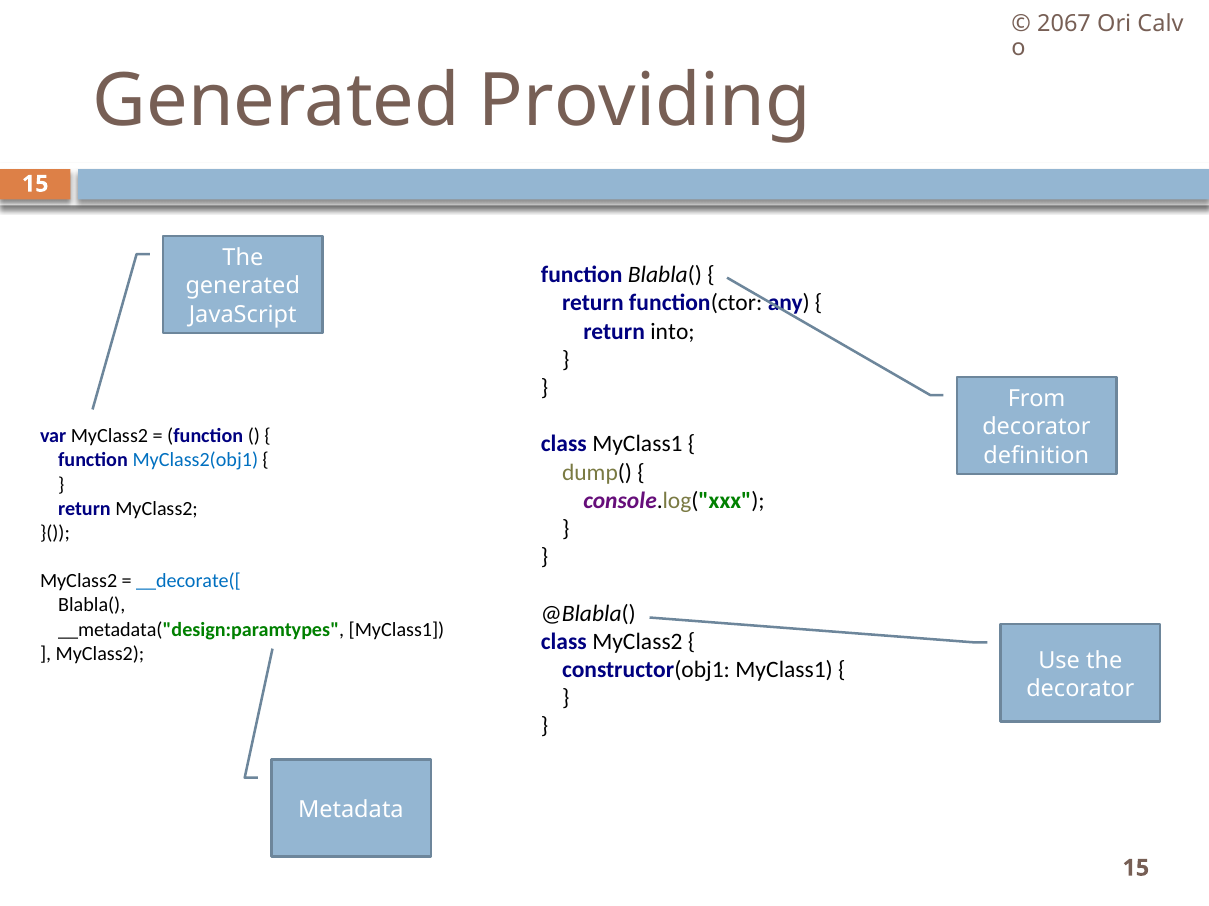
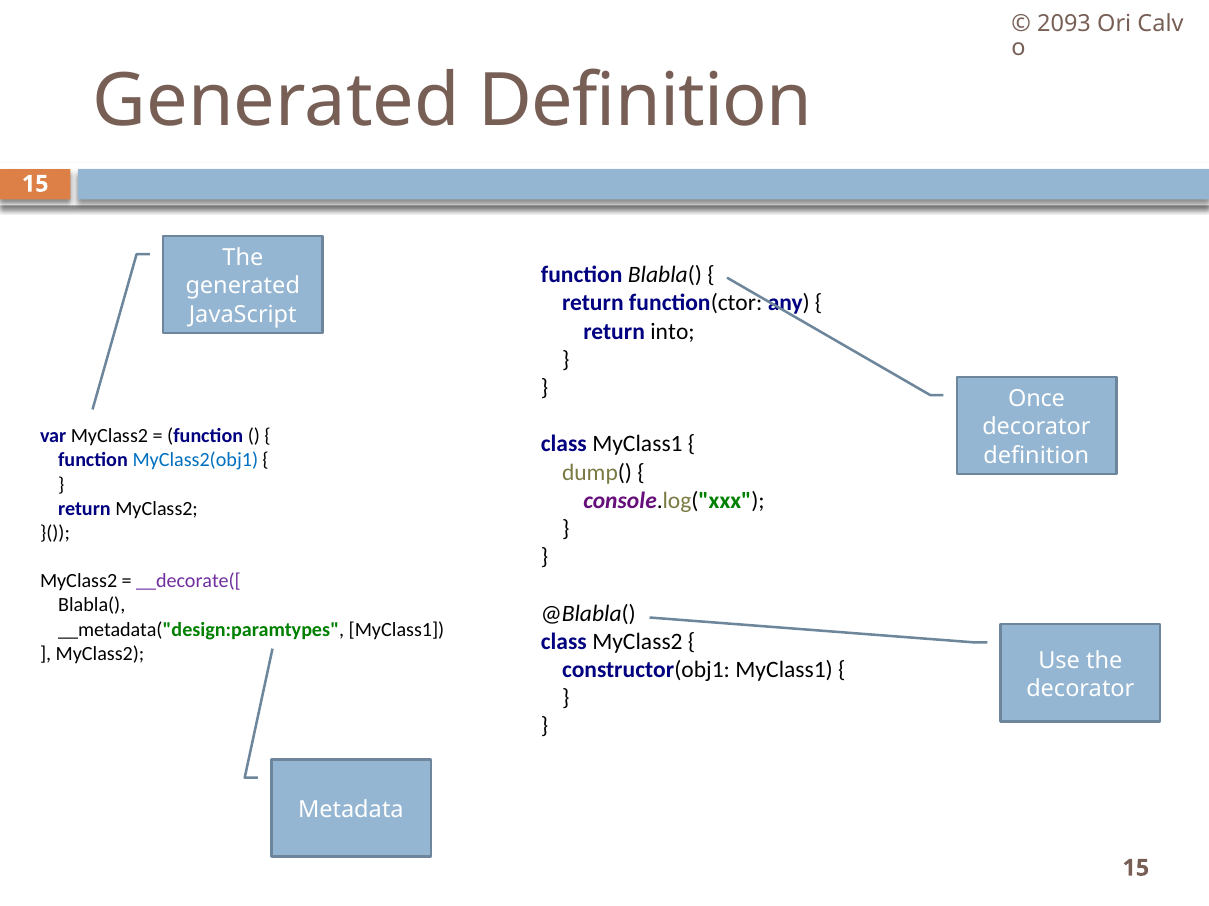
2067: 2067 -> 2093 (1064, 24)
Generated Providing: Providing -> Definition (645, 101)
From: From -> Once (1037, 399)
__decorate([ colour: blue -> purple (189, 582)
